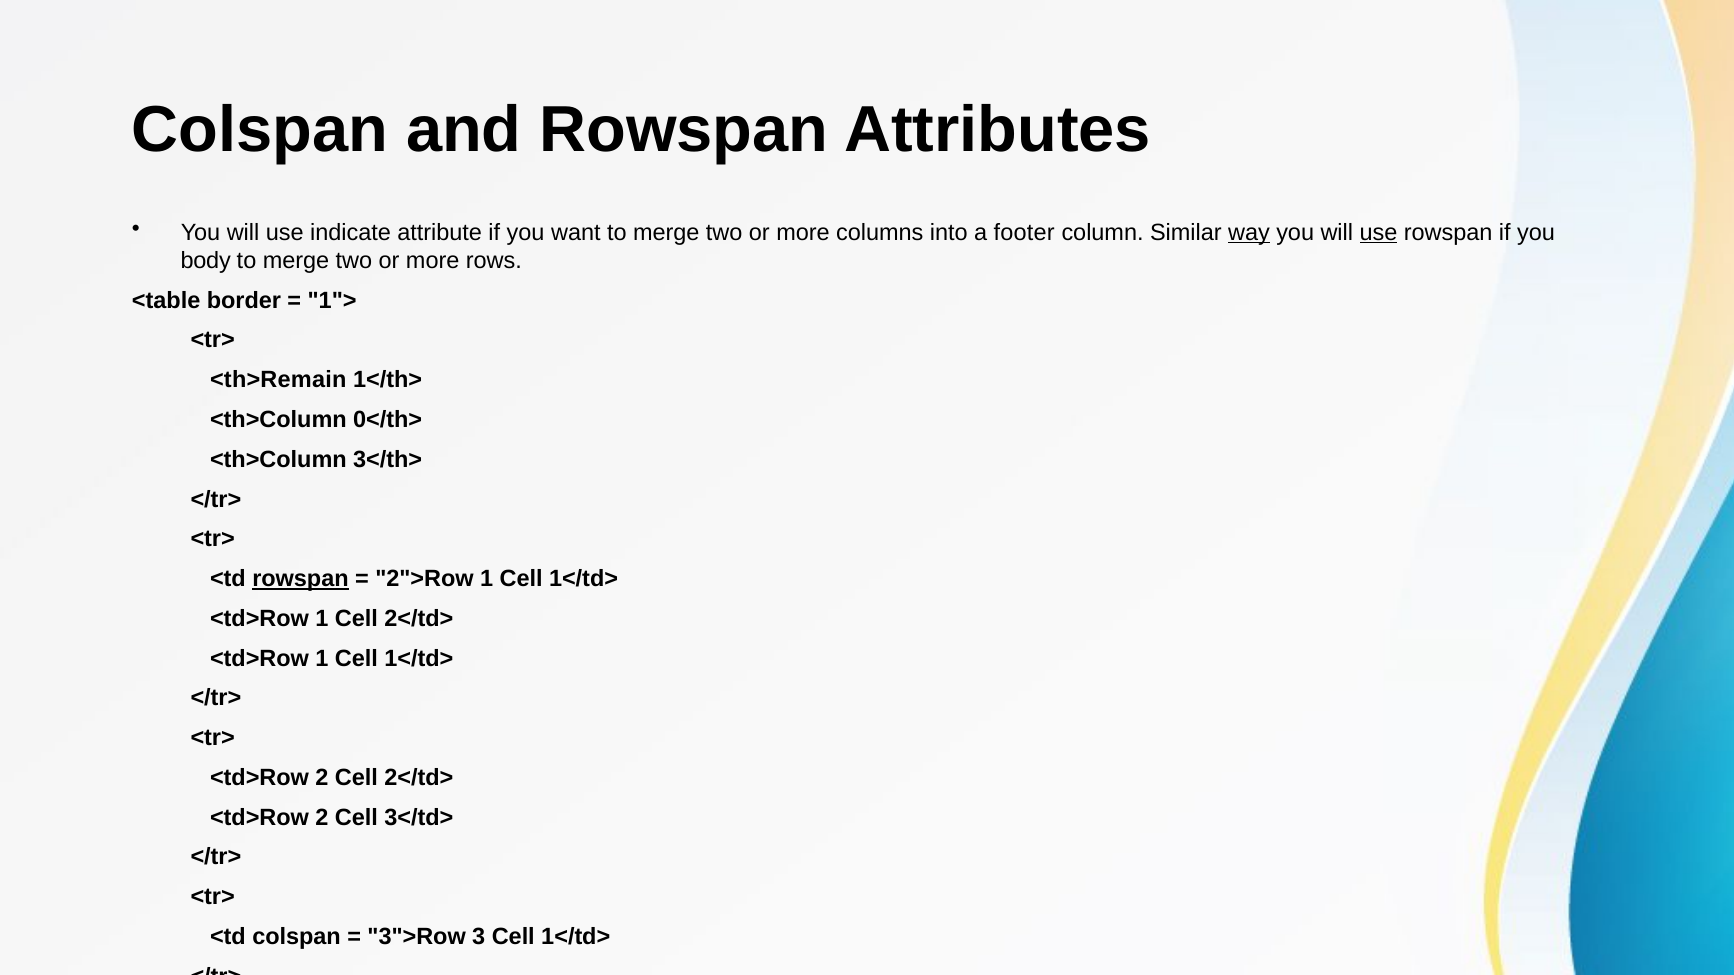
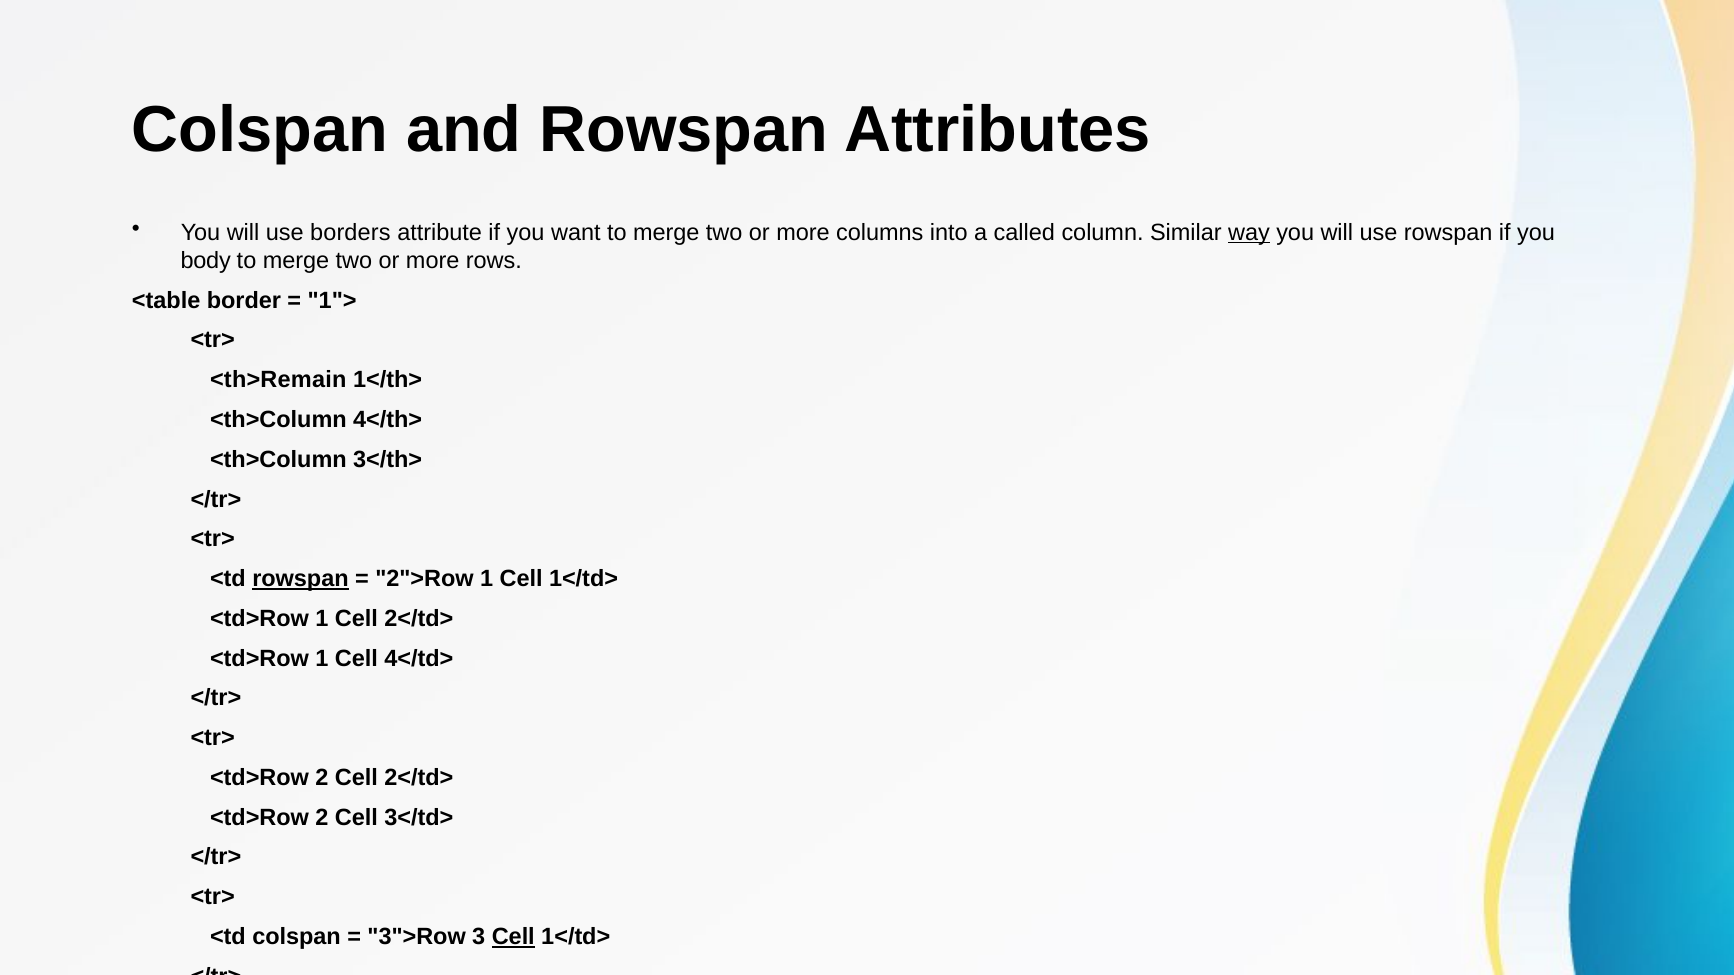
indicate: indicate -> borders (350, 233)
footer: footer -> called (1024, 233)
use underline: present -> none (1378, 233)
0</th>: 0</th> -> 4</th> (388, 420)
<td>Row 1 Cell 1</td>: 1</td> -> 4</td> (419, 659)
Cell underline: none -> present (513, 937)
